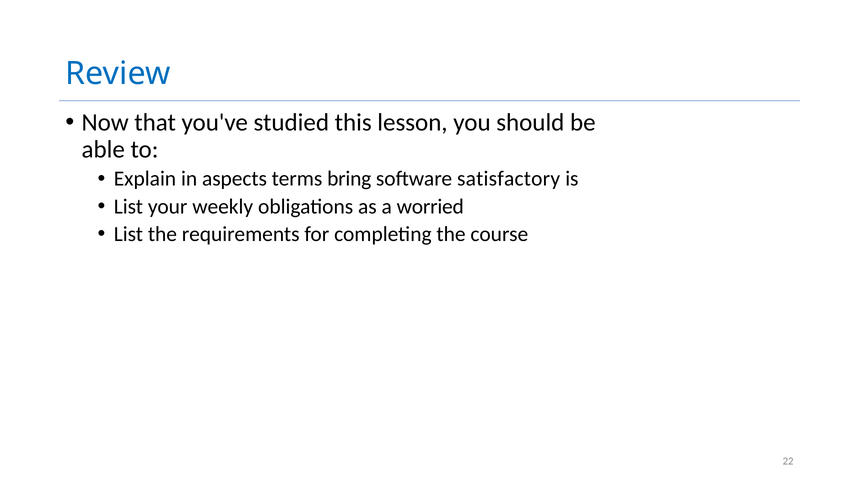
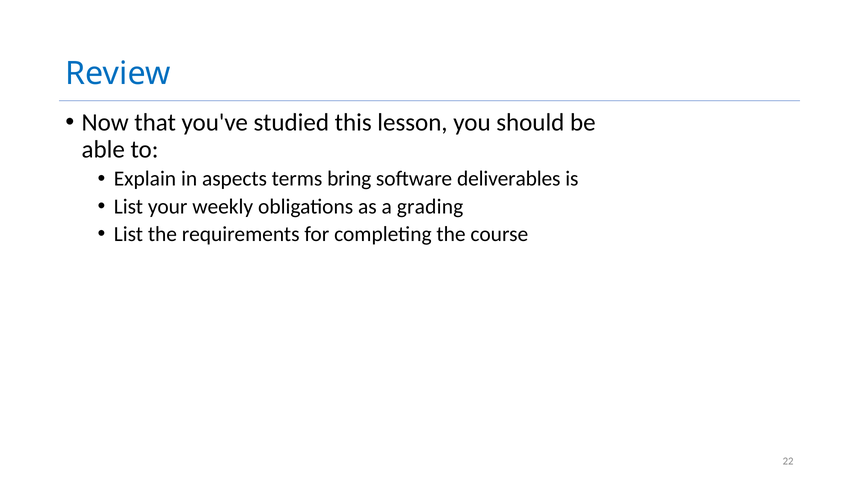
satisfactory: satisfactory -> deliverables (509, 179)
worried: worried -> grading (430, 207)
